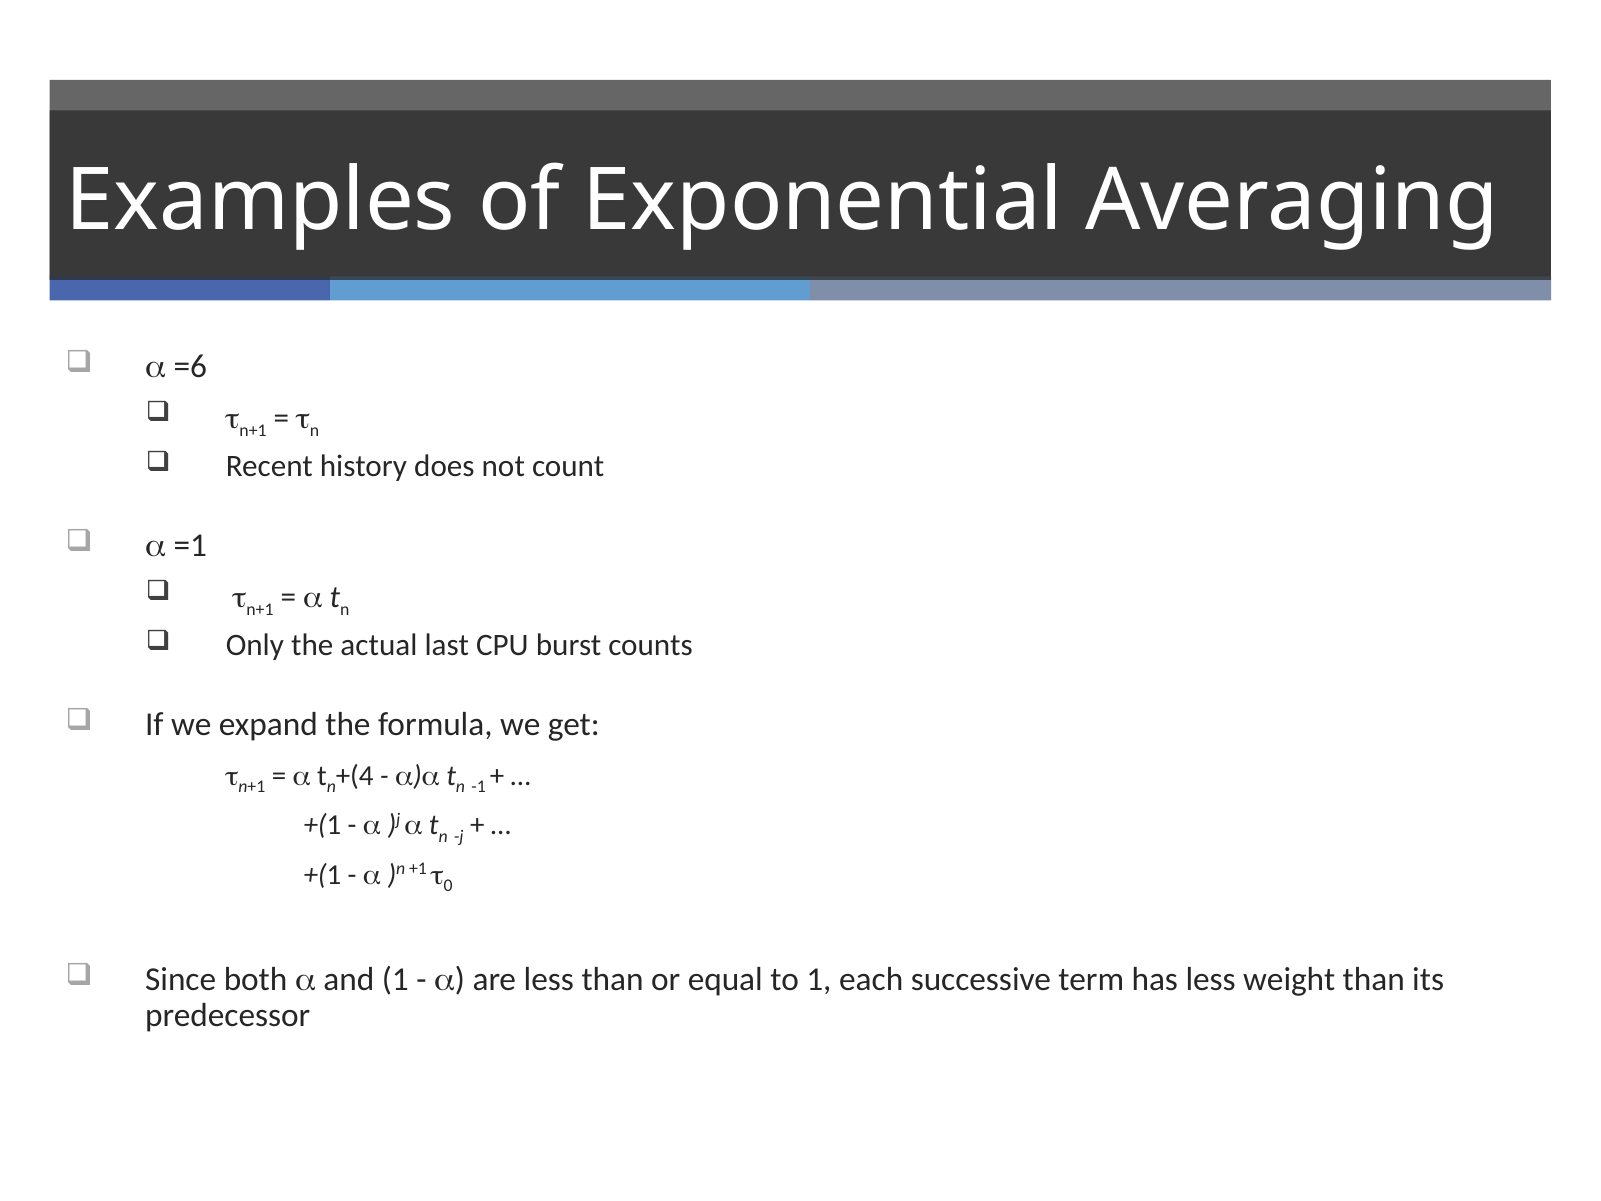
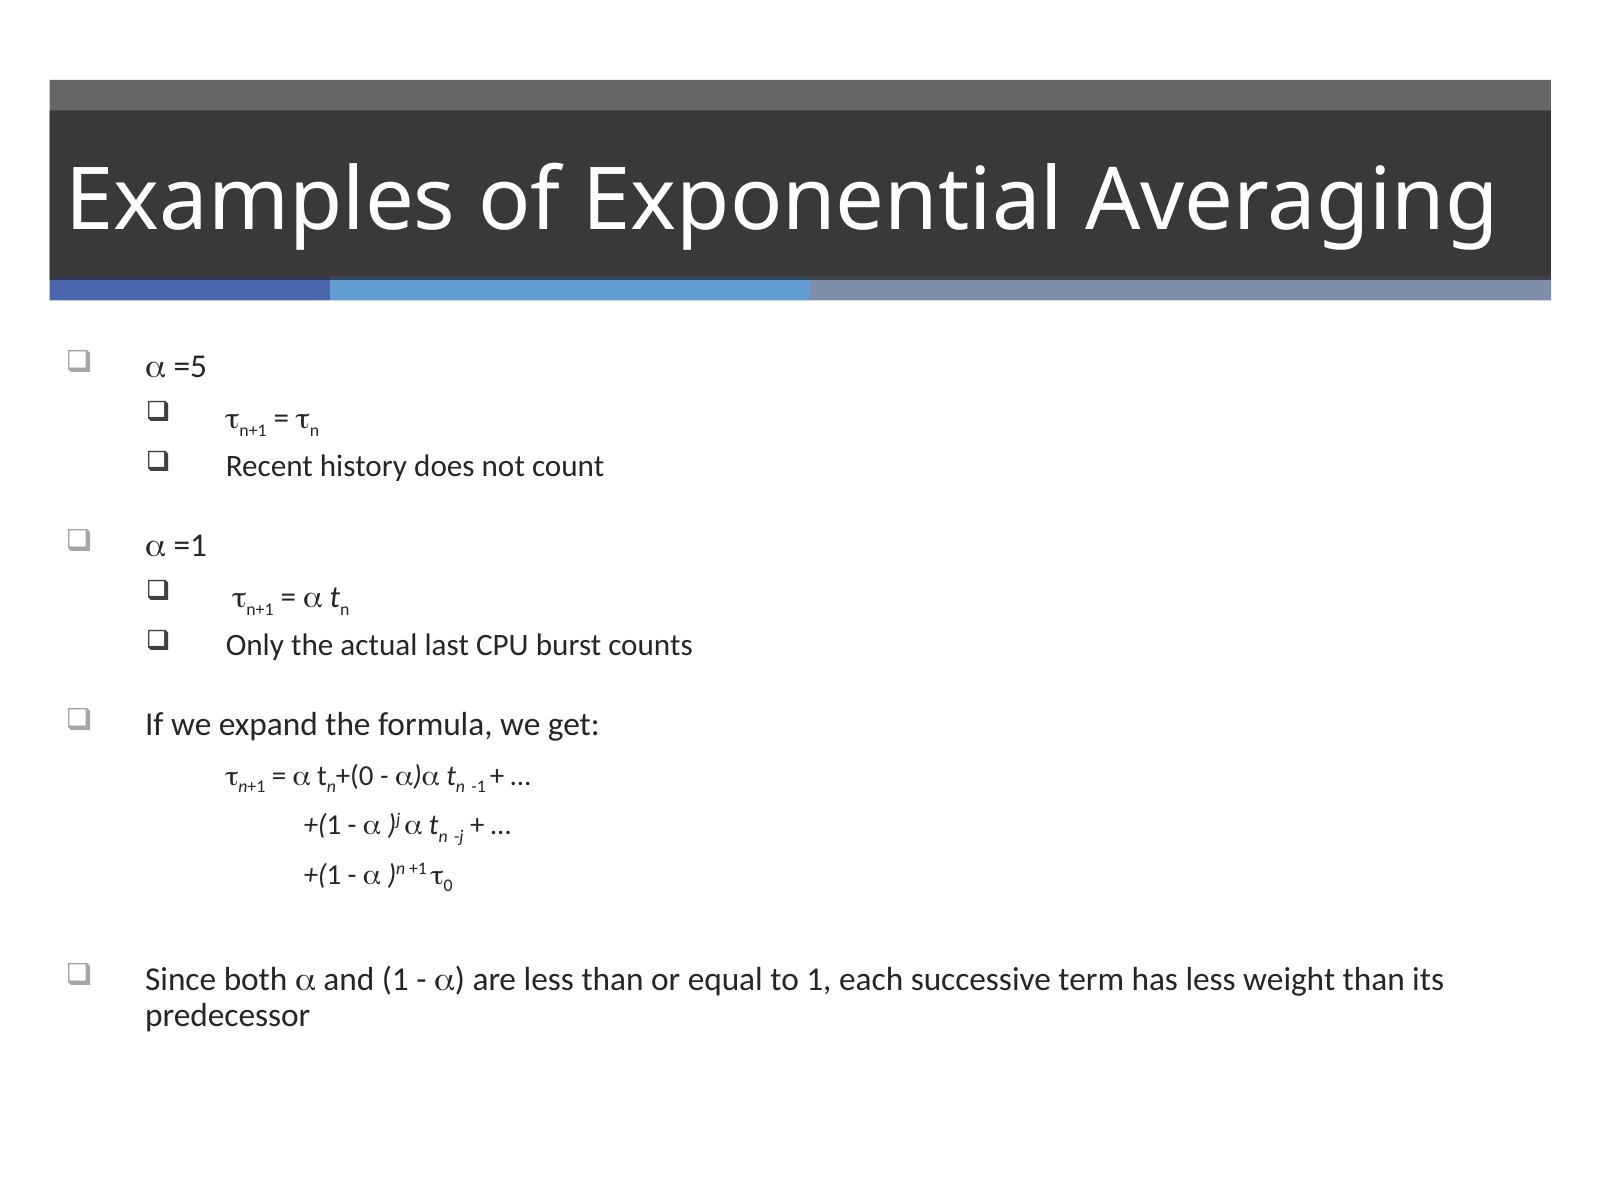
=6: =6 -> =5 (190, 366)
+(4: +(4 -> +(0 (355, 775)
